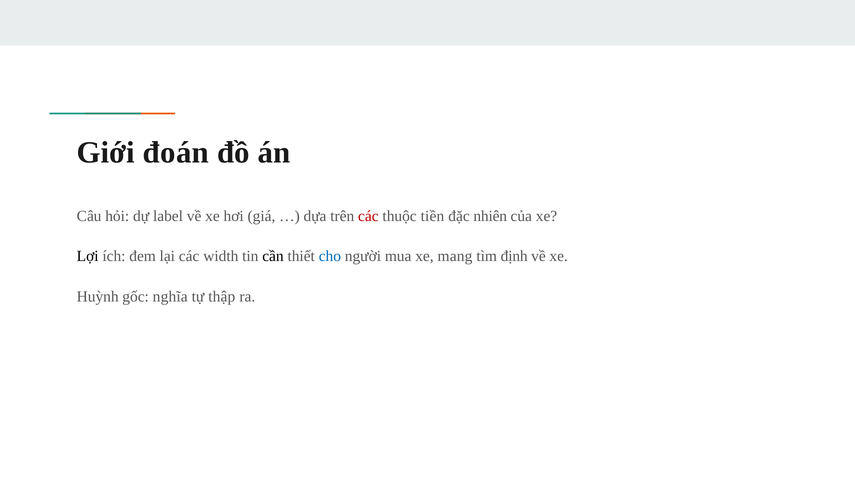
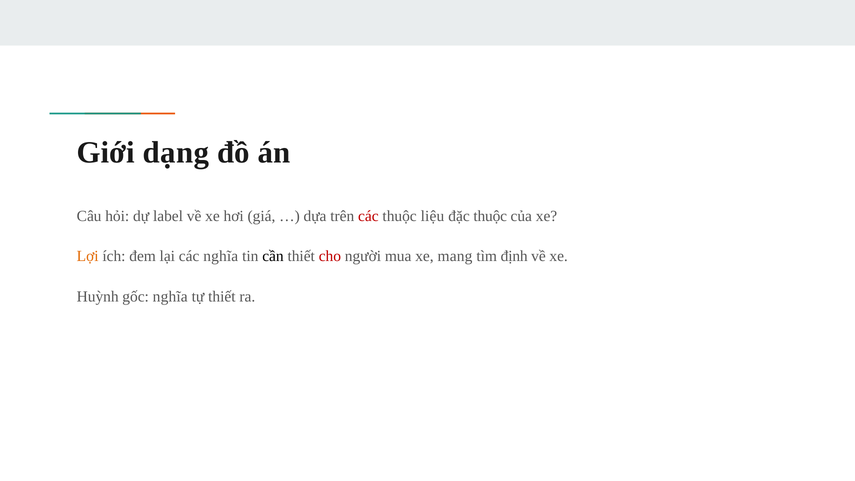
đoán: đoán -> dạng (176, 153)
tiền: tiền -> liệu (432, 216)
đặc nhiên: nhiên -> thuộc (490, 216)
Lợi colour: black -> orange (88, 256)
các width: width -> nghĩa (221, 256)
cho colour: blue -> red (330, 256)
tự thập: thập -> thiết (222, 297)
